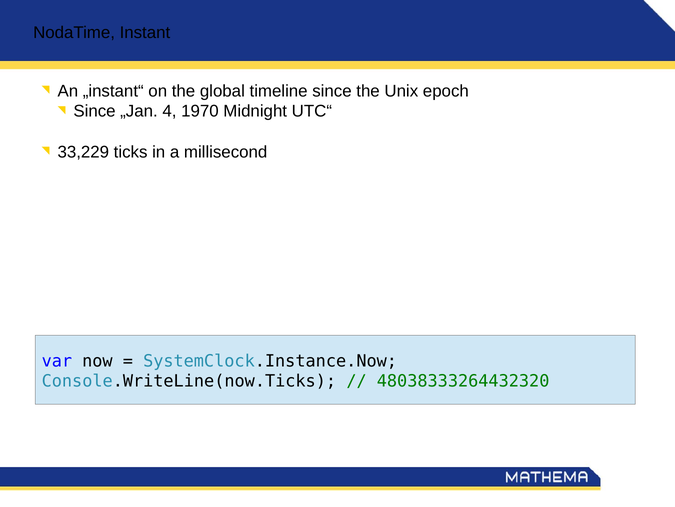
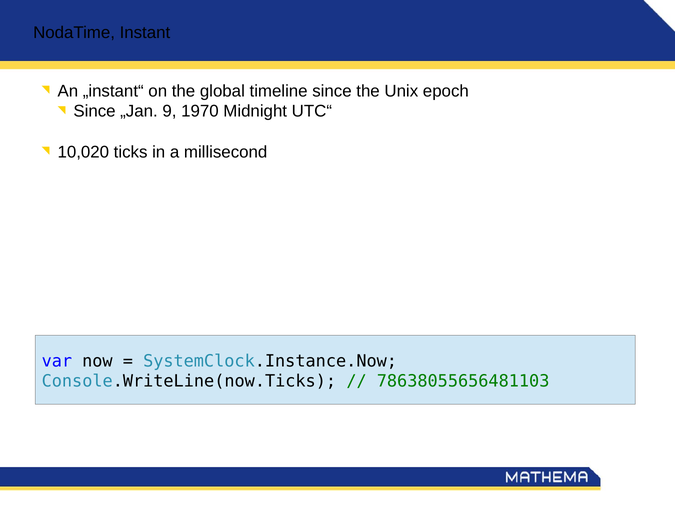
4: 4 -> 9 (169, 111)
33,229: 33,229 -> 10,020 (83, 152)
48038333264432320: 48038333264432320 -> 78638055656481103 (463, 381)
